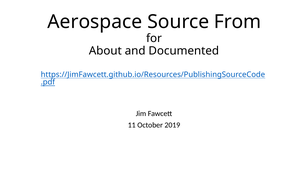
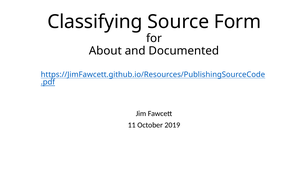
Aerospace: Aerospace -> Classifying (95, 22)
From: From -> Form (237, 22)
